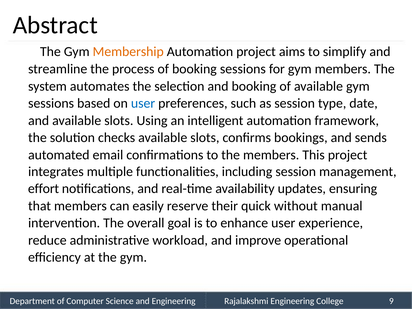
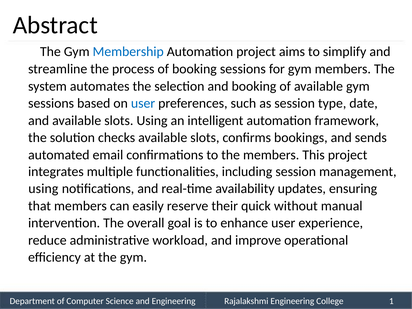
Membership colour: orange -> blue (128, 52)
effort: effort -> using (43, 189)
9: 9 -> 1 (391, 301)
